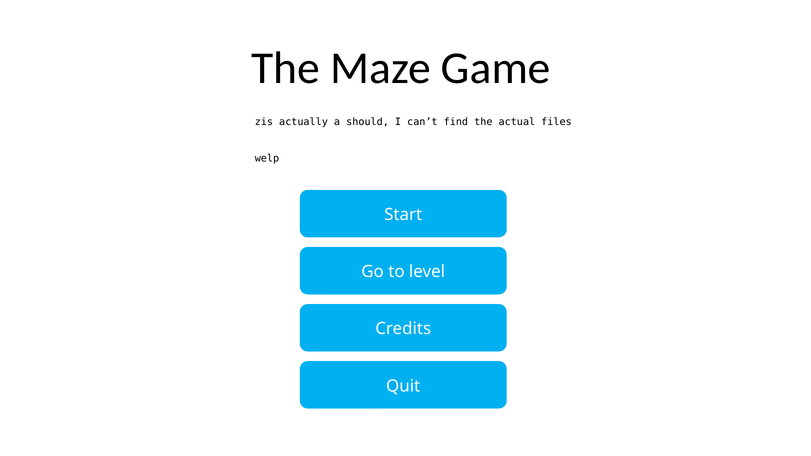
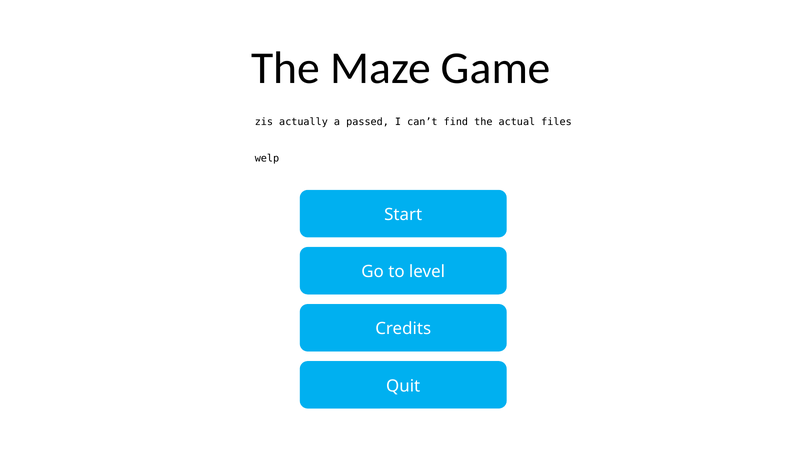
should: should -> passed (368, 122)
